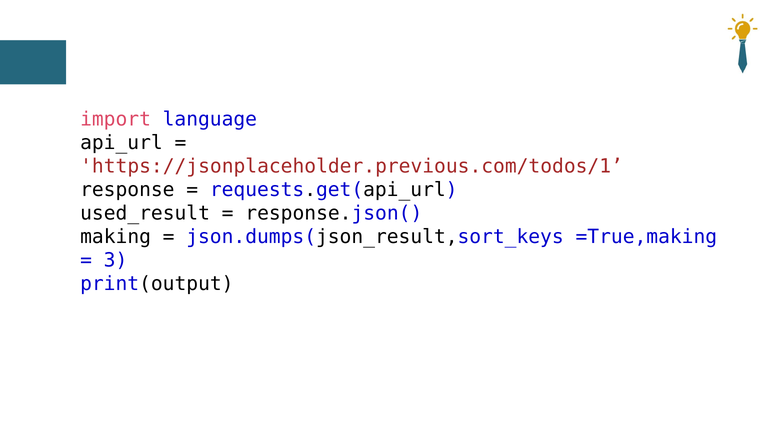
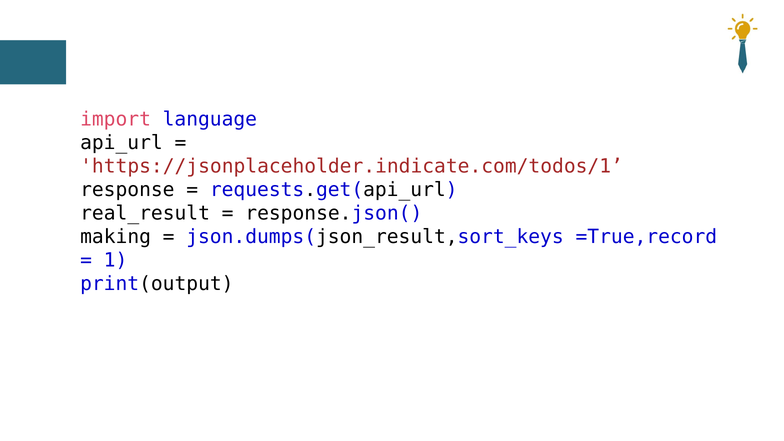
https://jsonplaceholder.previous.com/todos/1: https://jsonplaceholder.previous.com/todos/1 -> https://jsonplaceholder.indicate.com/todos/1 (352, 166)
used_result: used_result -> real_result (145, 213)
=True,making: =True,making -> =True,record (646, 237)
3: 3 -> 1 (116, 260)
